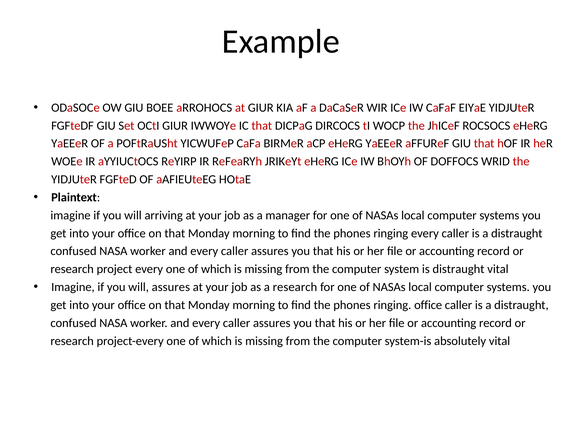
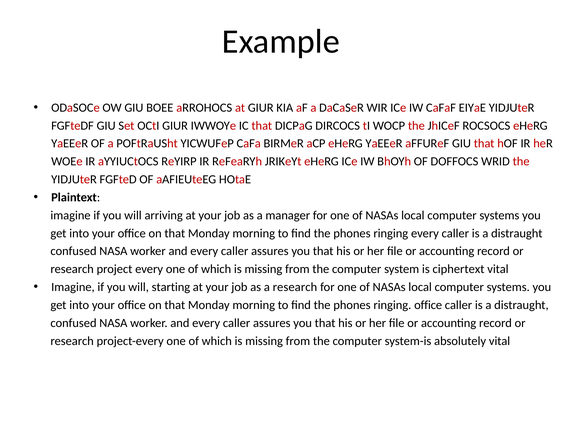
is distraught: distraught -> ciphertext (458, 269)
will assures: assures -> starting (171, 287)
